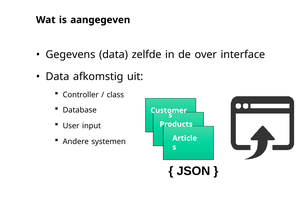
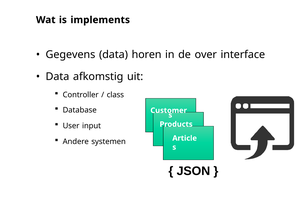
aangegeven: aangegeven -> implements (100, 20)
zelfde: zelfde -> horen (147, 55)
